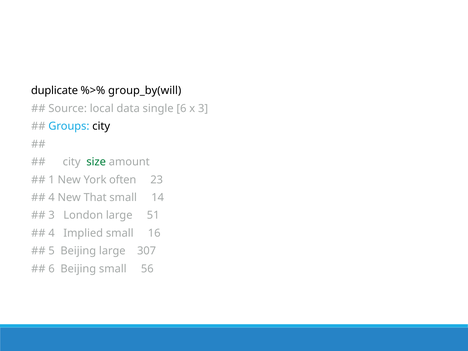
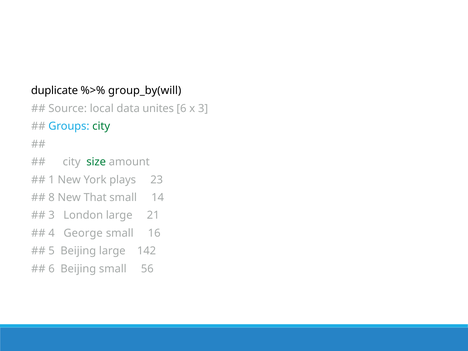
single: single -> unites (158, 108)
city colour: black -> green (101, 126)
often: often -> plays (123, 180)
4: 4 -> 8 (52, 198)
51: 51 -> 21 (153, 215)
Implied: Implied -> George (83, 233)
307: 307 -> 142 (147, 251)
